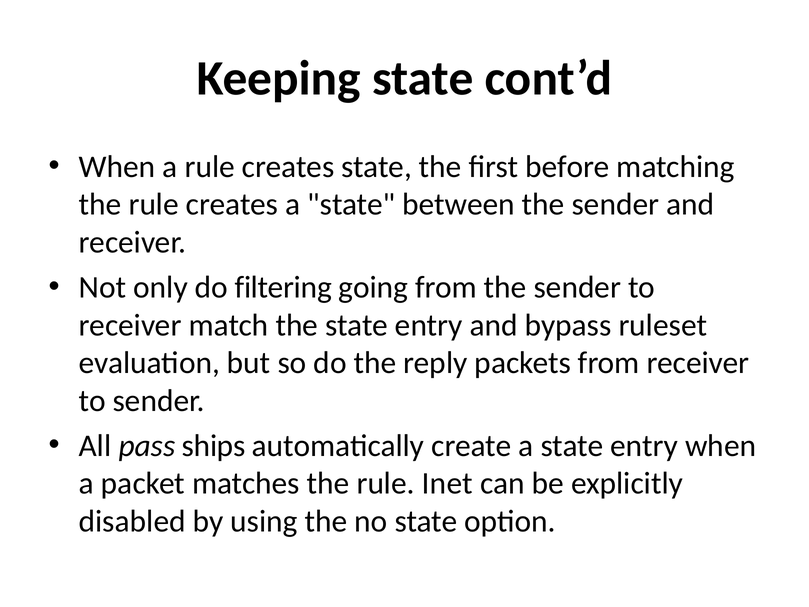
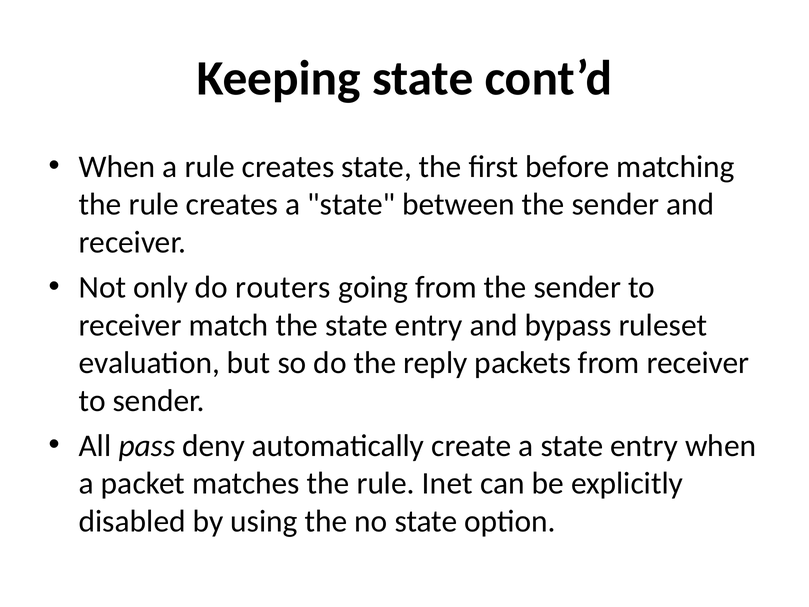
filtering: filtering -> routers (283, 287)
ships: ships -> deny (214, 446)
